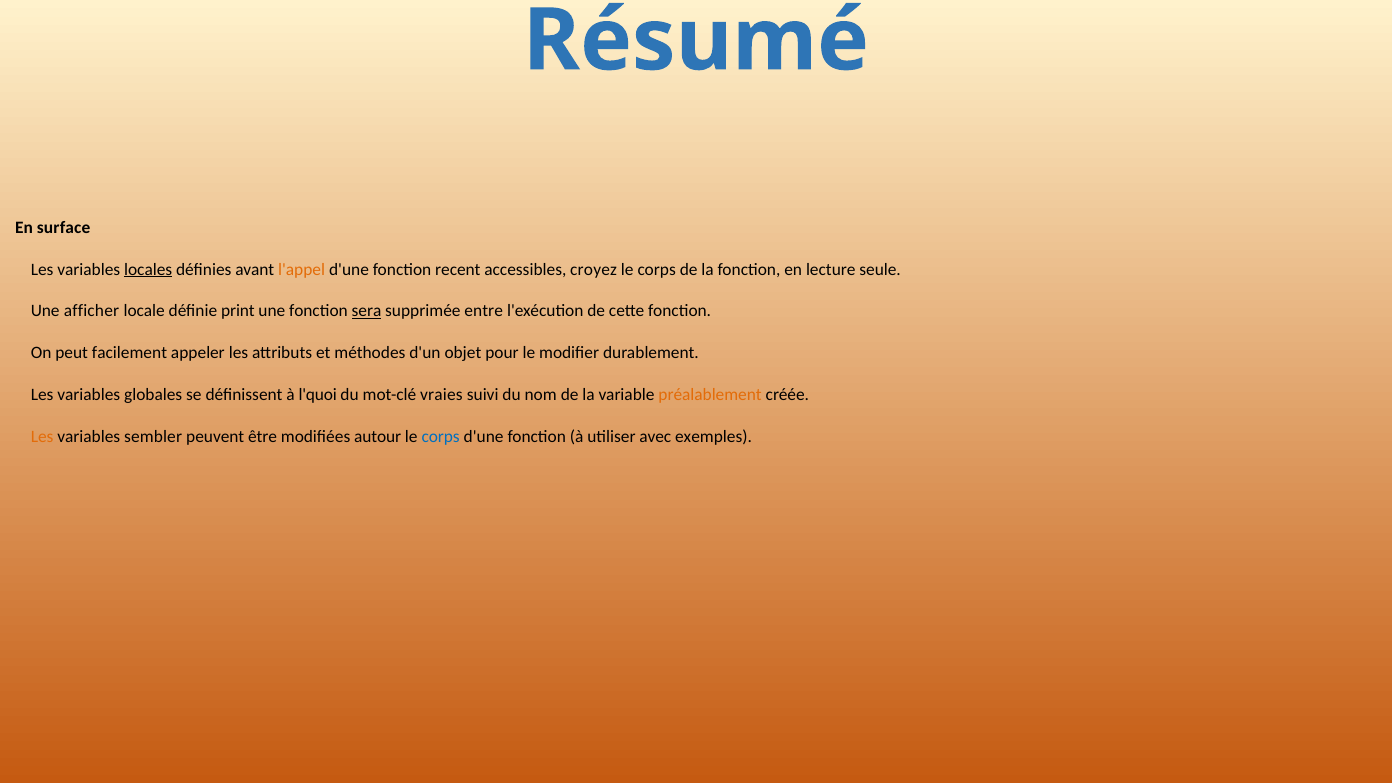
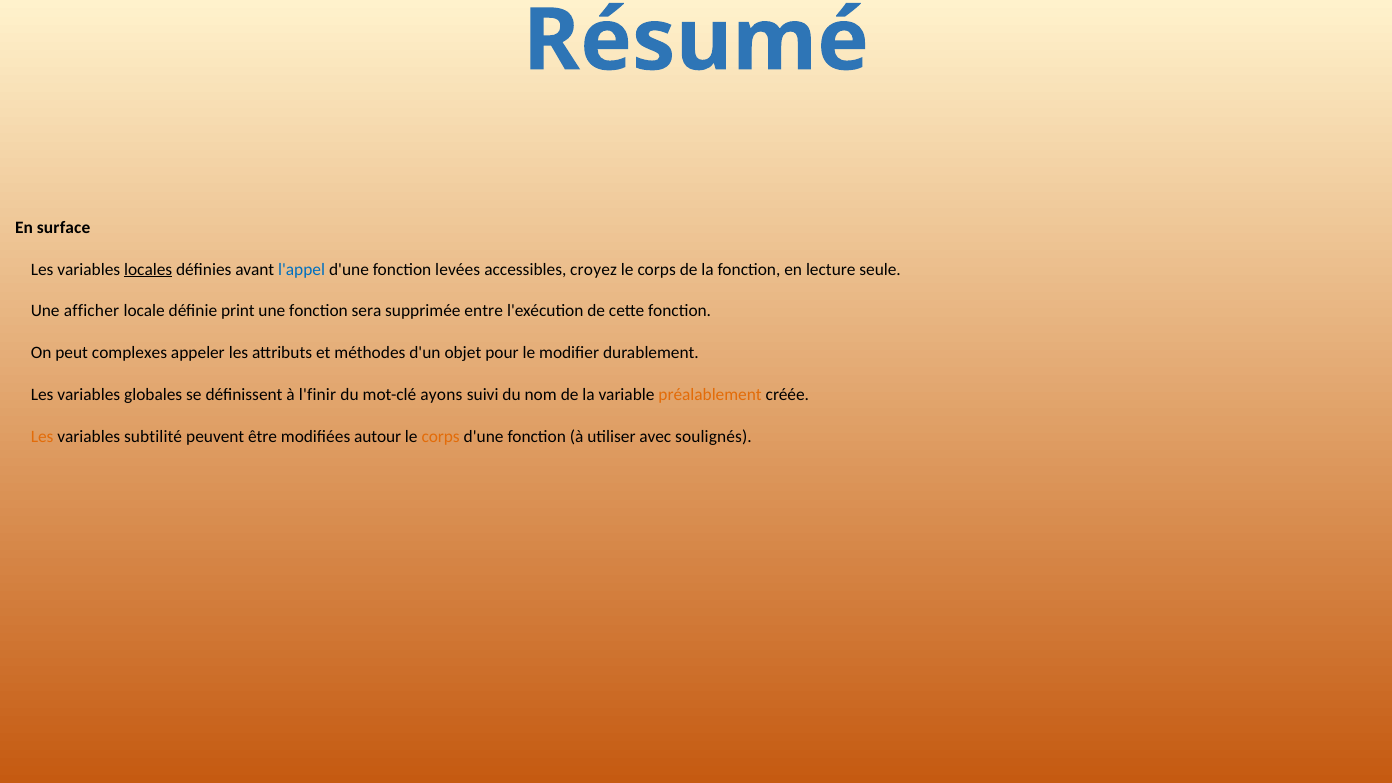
l'appel colour: orange -> blue (302, 269)
recent: recent -> levées (458, 269)
sera underline: present -> none (367, 311)
facilement: facilement -> complexes (130, 353)
l'quoi: l'quoi -> l'finir (318, 395)
vraies: vraies -> ayons (441, 395)
sembler: sembler -> subtilité (153, 437)
corps colour: blue -> orange (441, 437)
exemples: exemples -> soulignés (713, 437)
